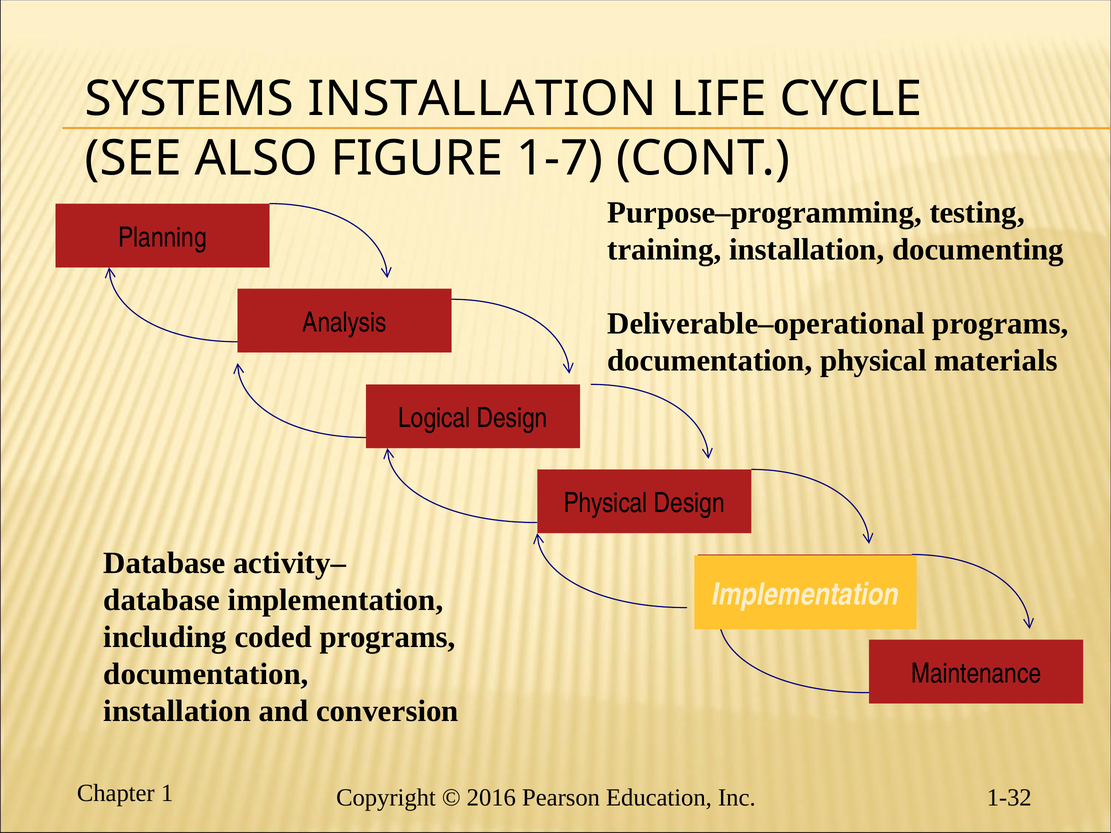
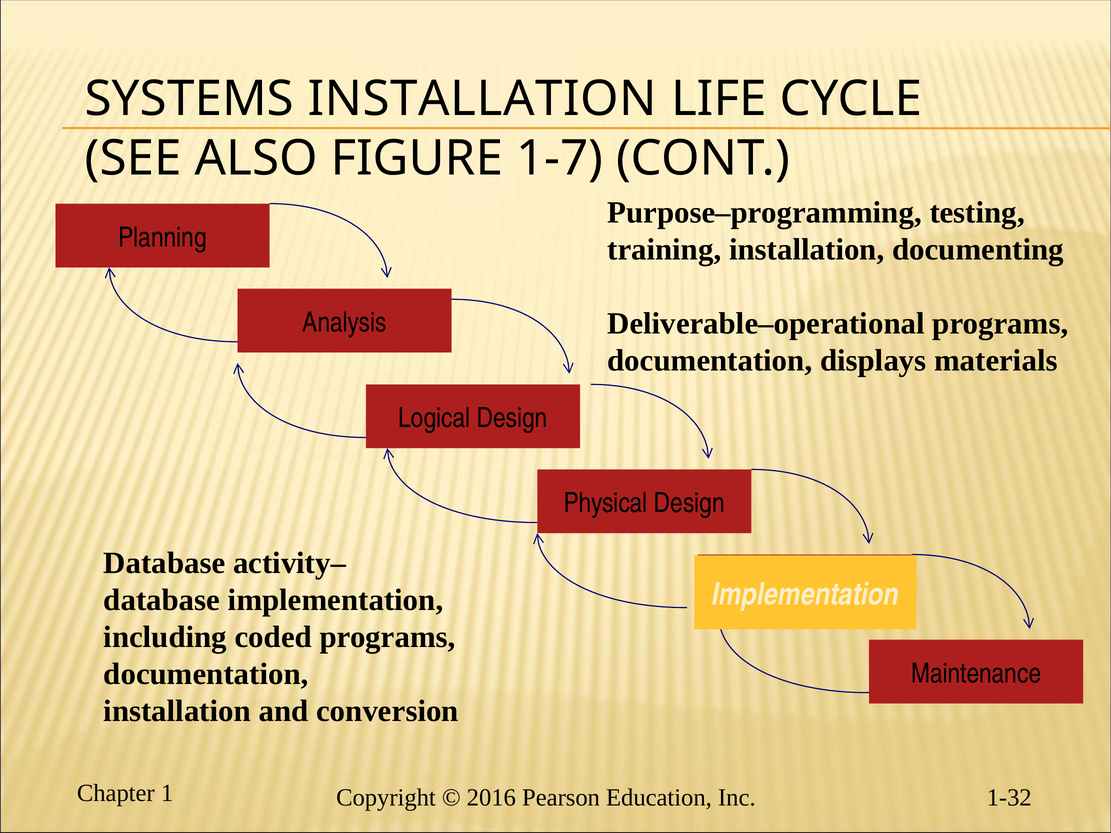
documentation physical: physical -> displays (873, 361)
